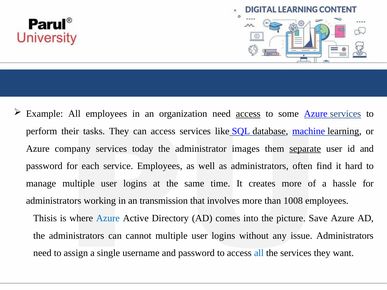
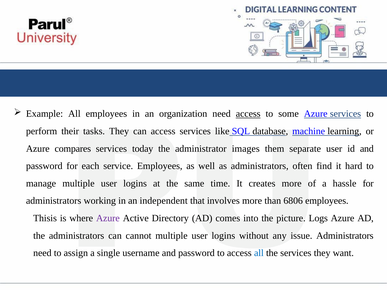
company: company -> compares (73, 149)
separate underline: present -> none (305, 149)
transmission: transmission -> independent (164, 201)
1008: 1008 -> 6806 (293, 201)
Azure colour: blue -> purple (108, 218)
Save: Save -> Logs (318, 218)
